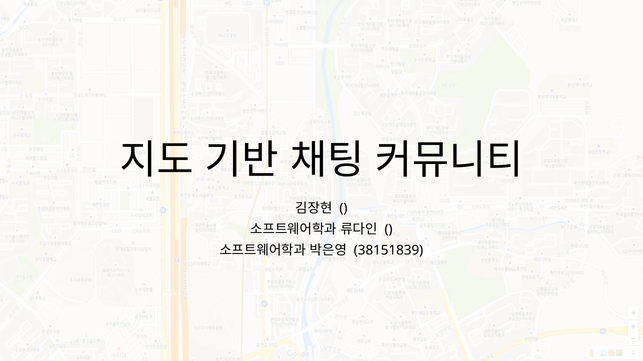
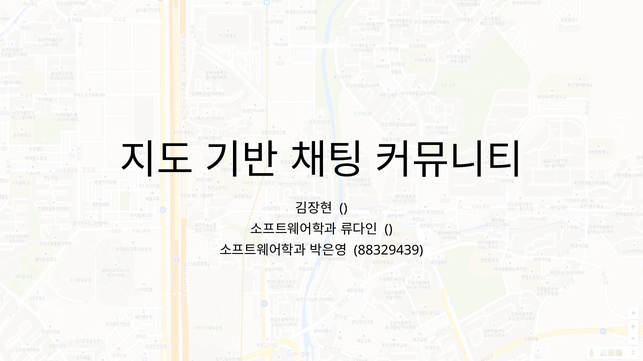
38151839: 38151839 -> 88329439 (389, 251)
